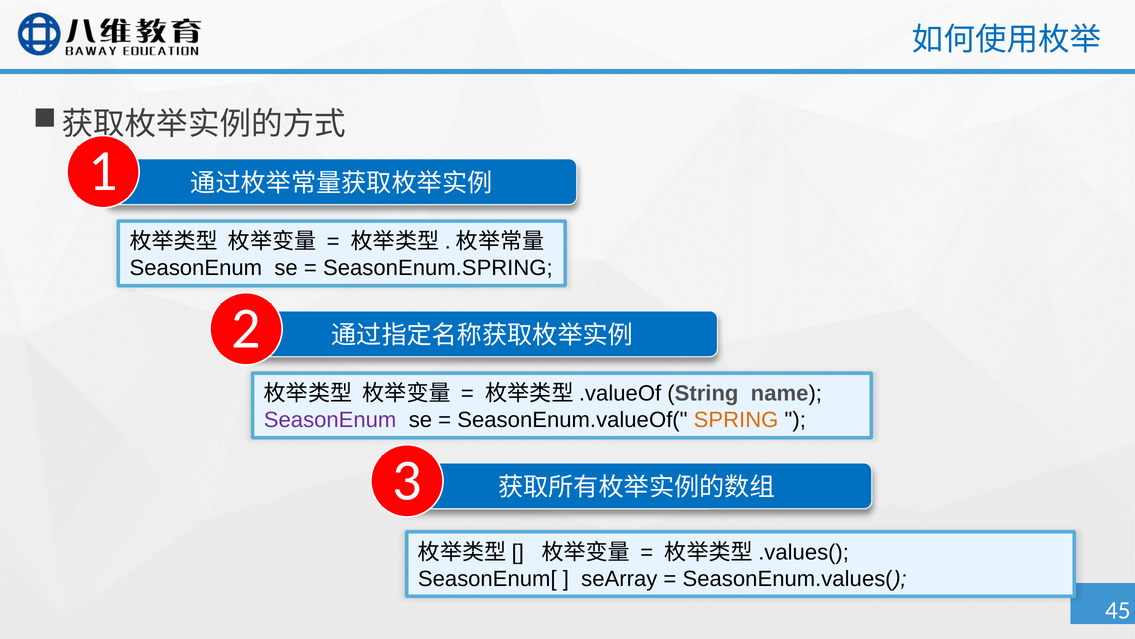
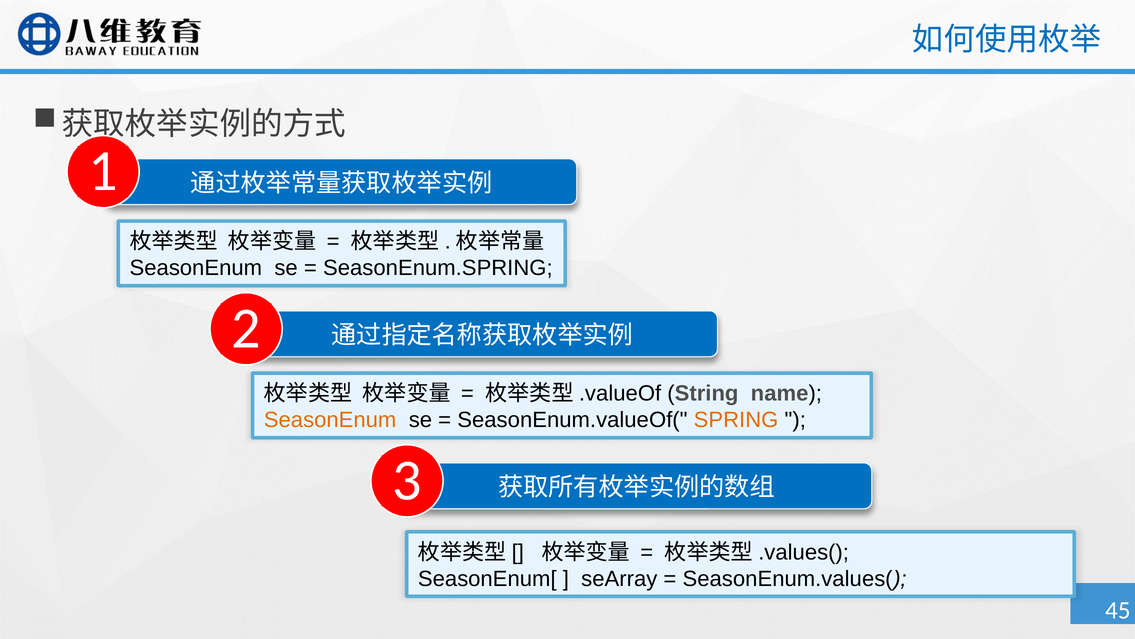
SeasonEnum colour: purple -> orange (330, 420)
